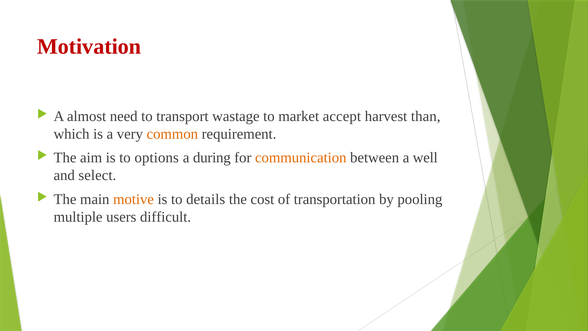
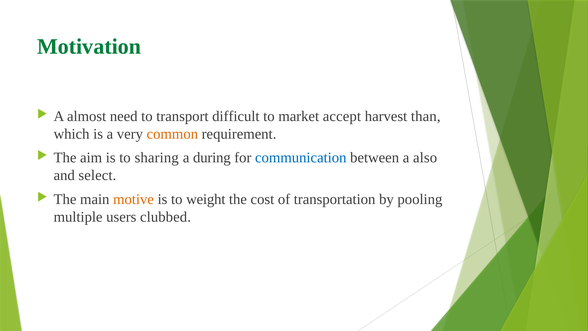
Motivation colour: red -> green (89, 46)
wastage: wastage -> difficult (236, 116)
options: options -> sharing (157, 158)
communication colour: orange -> blue (301, 158)
well: well -> also (425, 158)
details: details -> weight (206, 199)
difficult: difficult -> clubbed (166, 217)
